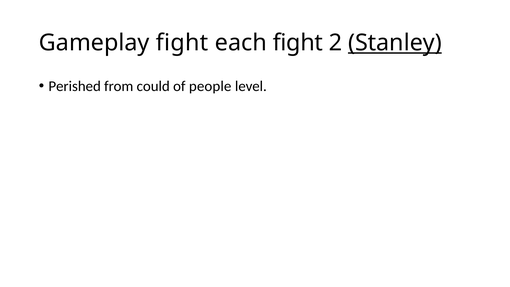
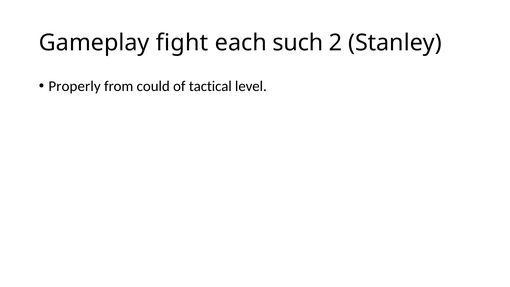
each fight: fight -> such (298, 43)
Stanley underline: present -> none (395, 43)
Perished: Perished -> Properly (75, 86)
people: people -> tactical (210, 86)
